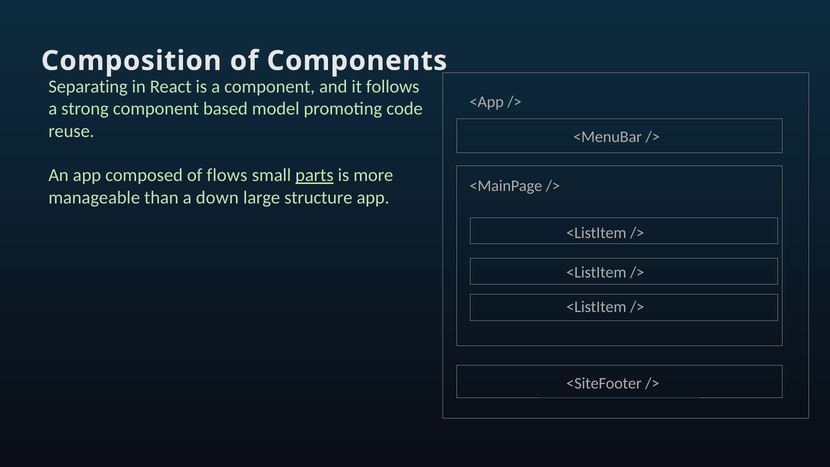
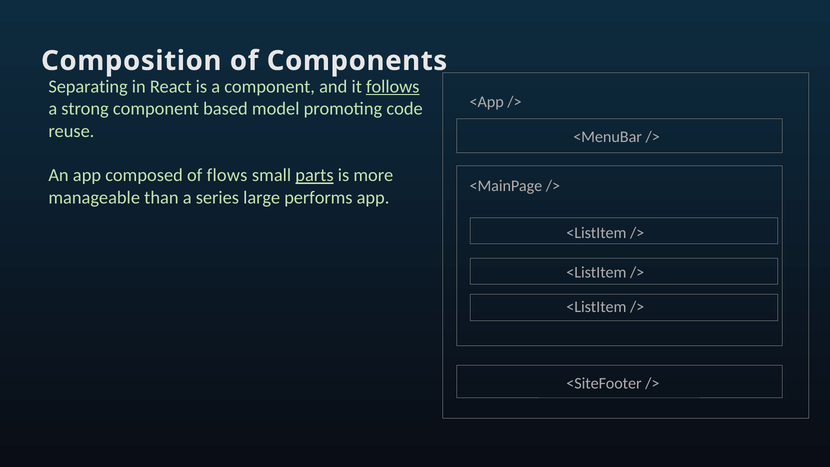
follows underline: none -> present (393, 87)
down: down -> series (217, 197)
structure: structure -> performs (318, 197)
